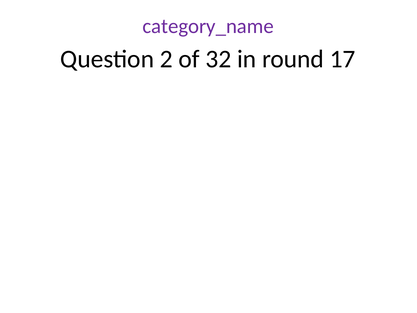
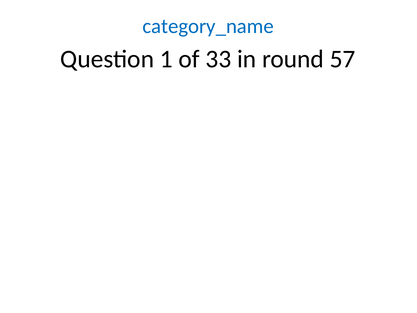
category_name colour: purple -> blue (208, 26)
2: 2 -> 1 (166, 59)
32: 32 -> 33 (218, 59)
17: 17 -> 57 (343, 59)
